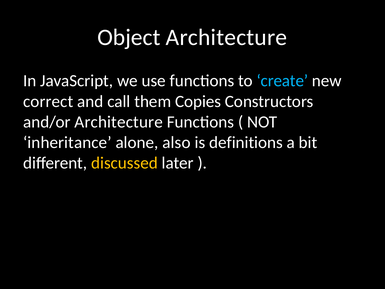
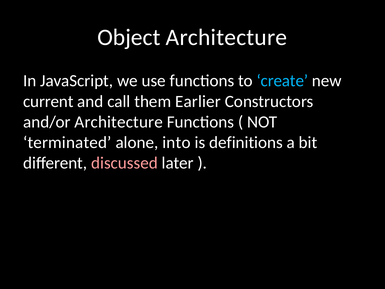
correct: correct -> current (48, 101)
Copies: Copies -> Earlier (198, 101)
inheritance: inheritance -> terminated (67, 142)
also: also -> into (176, 142)
discussed colour: yellow -> pink (124, 163)
